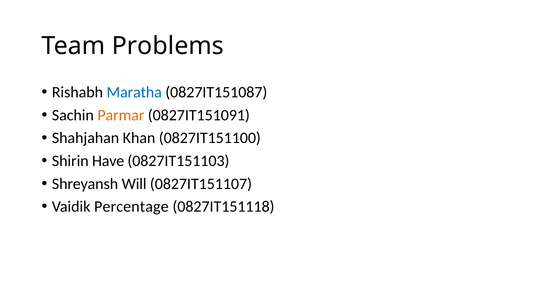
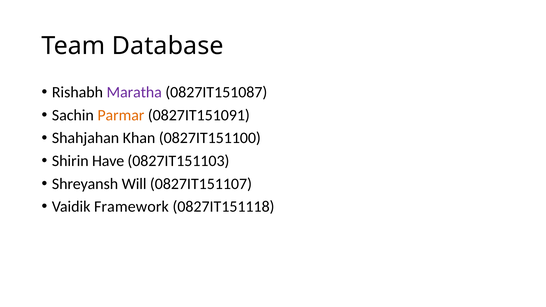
Problems: Problems -> Database (168, 46)
Maratha colour: blue -> purple (134, 92)
Percentage: Percentage -> Framework (131, 207)
